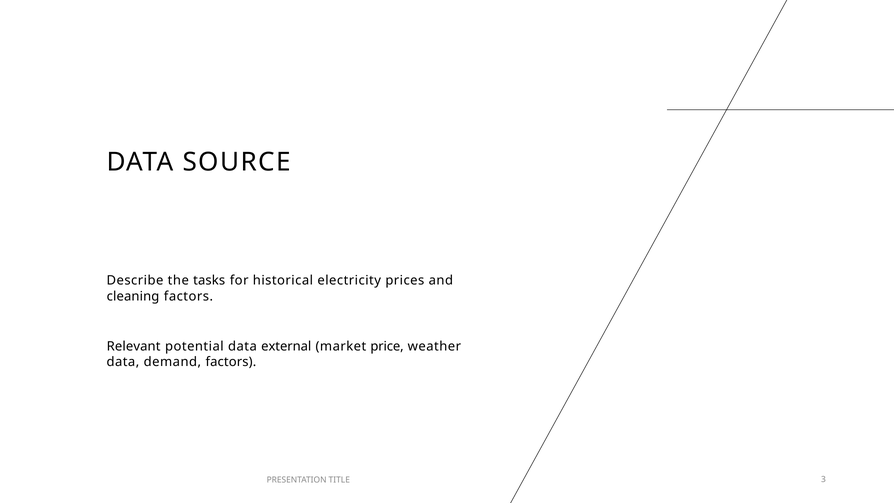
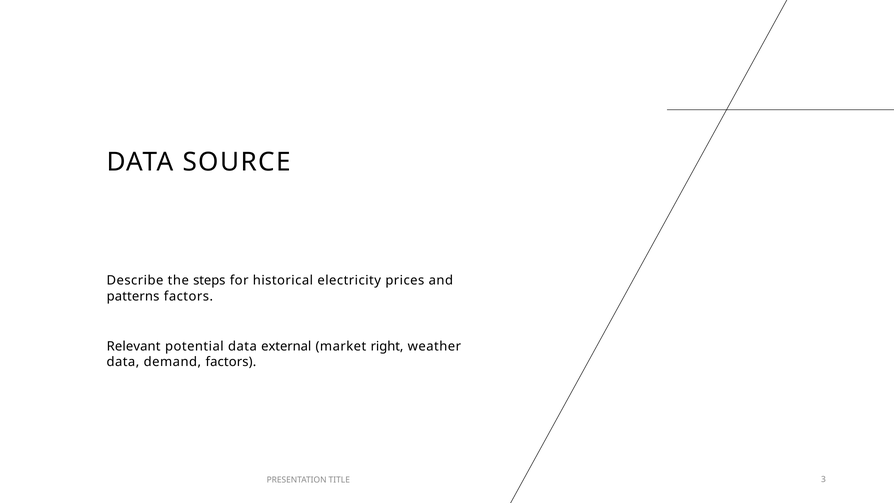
tasks: tasks -> steps (209, 281)
cleaning: cleaning -> patterns (133, 296)
price: price -> right (387, 346)
